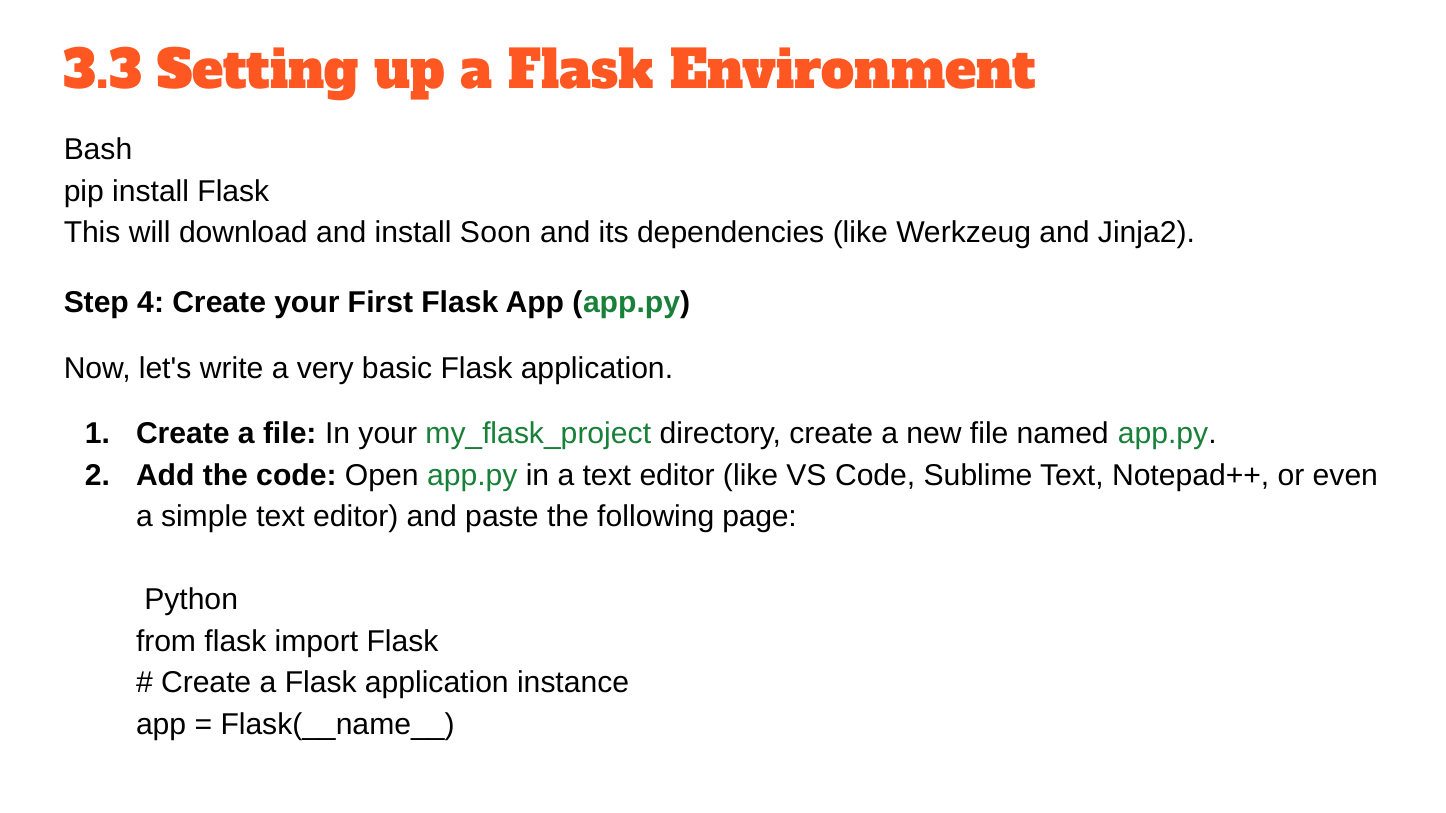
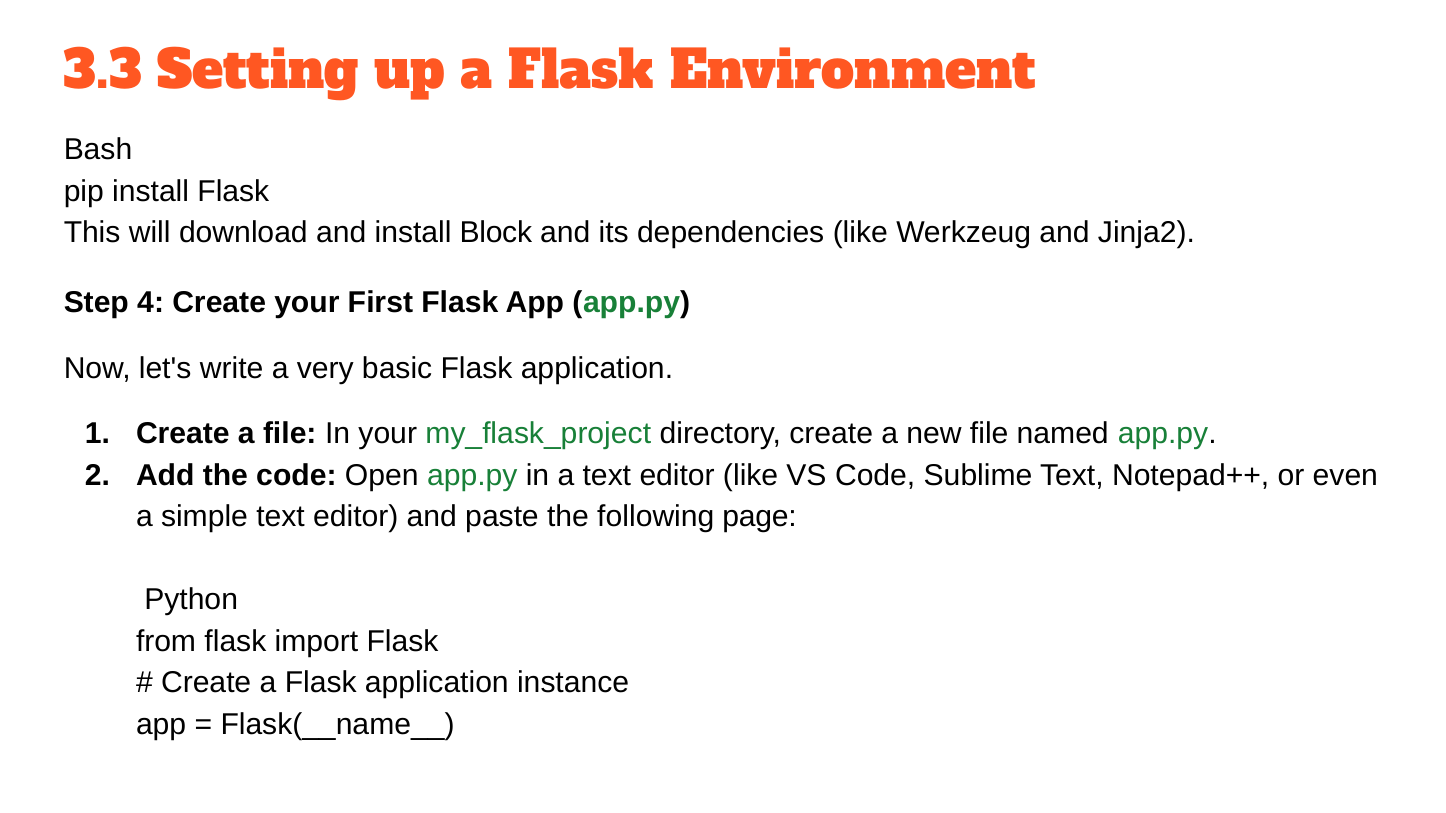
Soon: Soon -> Block (496, 233)
